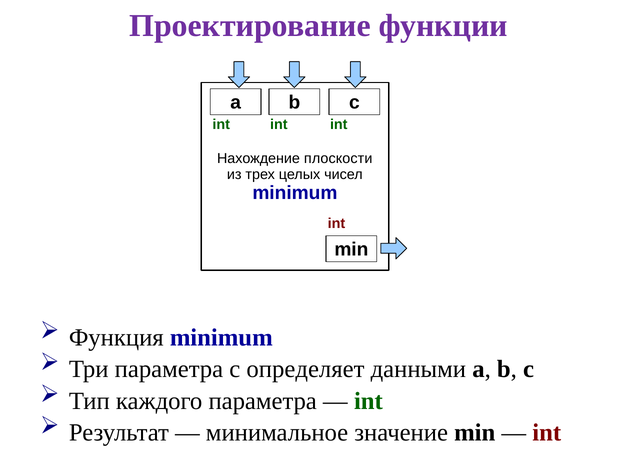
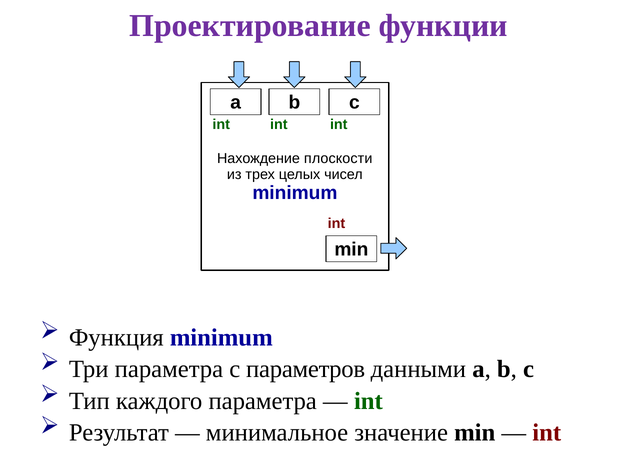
определяет: определяет -> параметров (306, 369)
